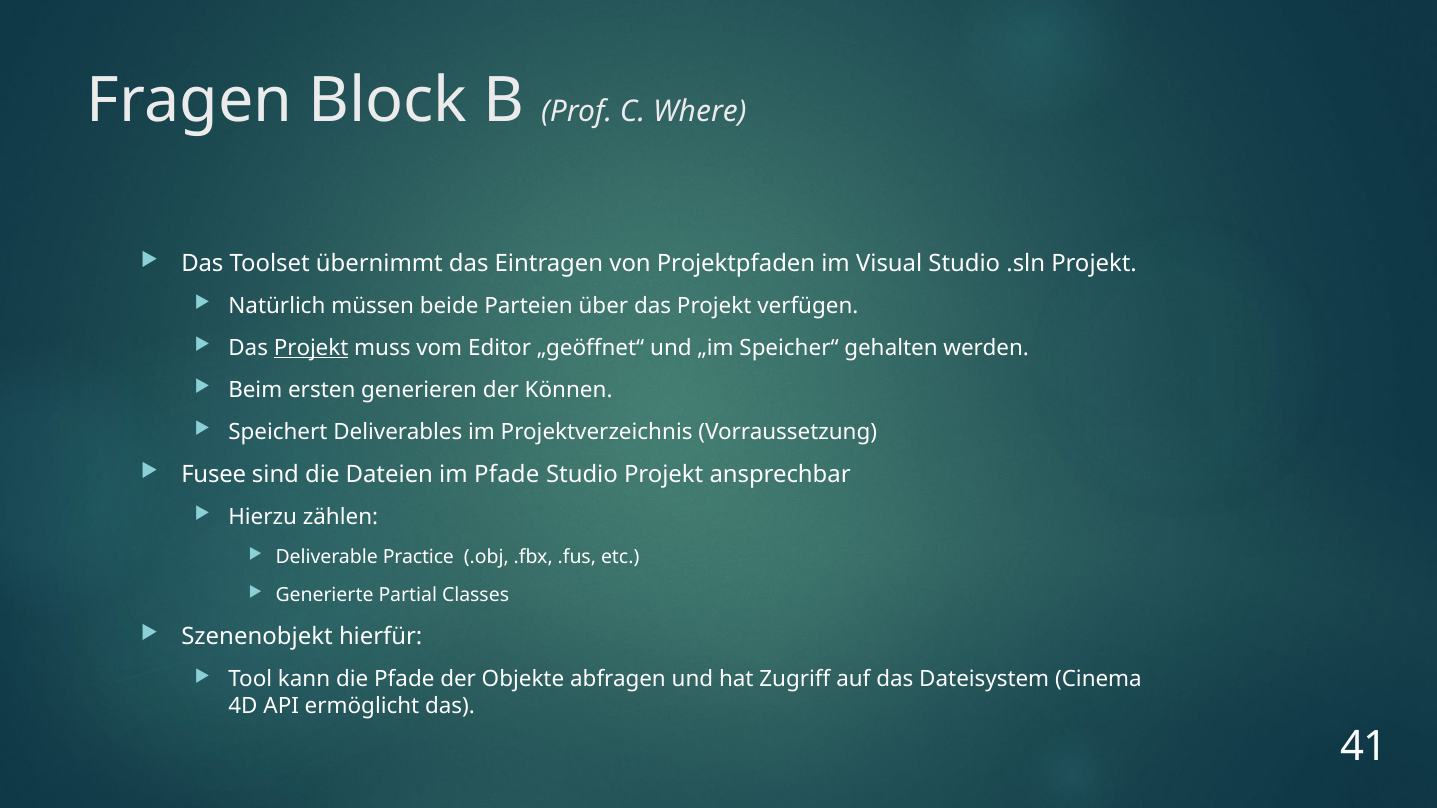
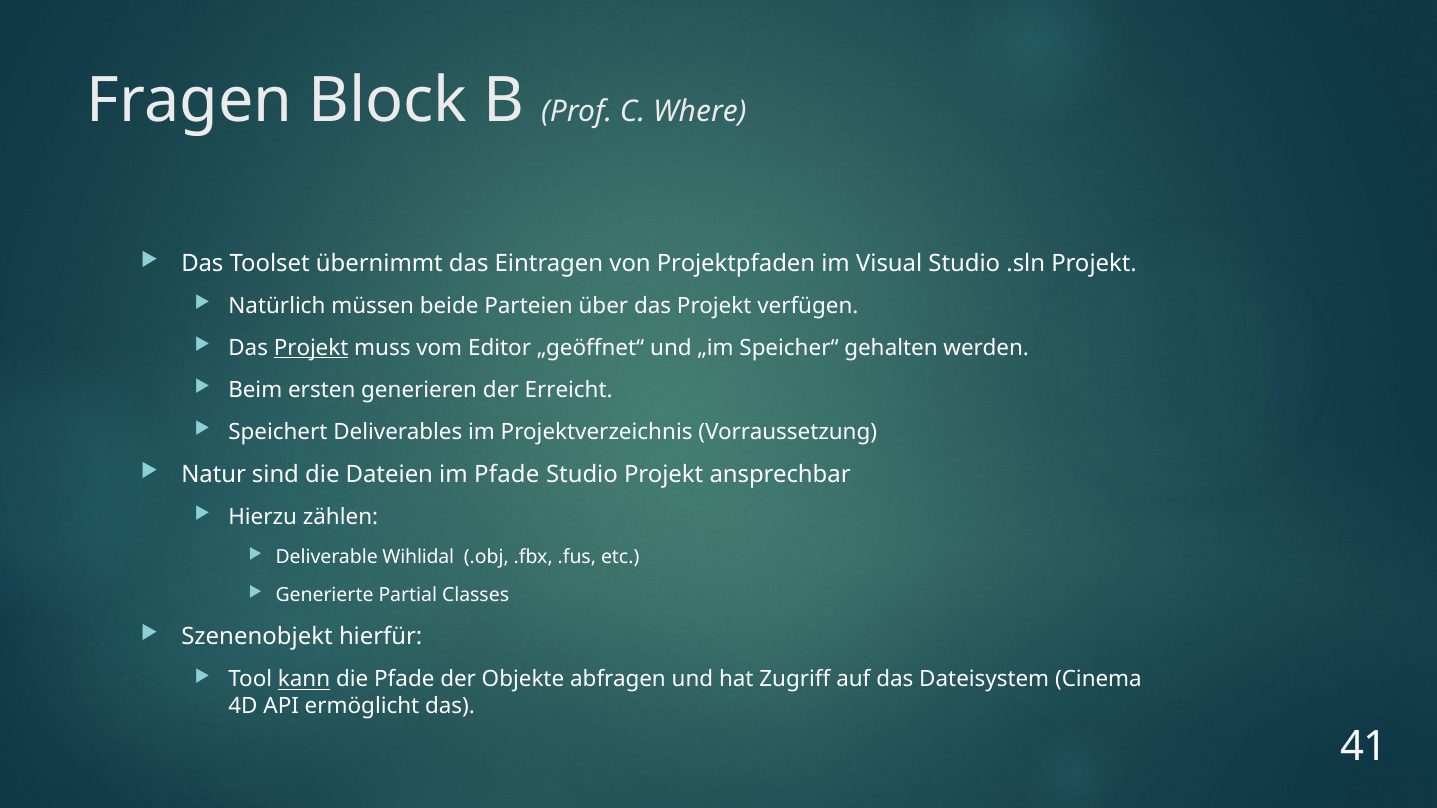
Können: Können -> Erreicht (569, 390)
Fusee: Fusee -> Natur (214, 475)
Practice: Practice -> Wihlidal (418, 557)
kann underline: none -> present (304, 680)
